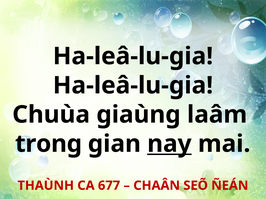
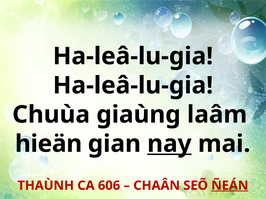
trong: trong -> hieän (49, 144)
677: 677 -> 606 (109, 186)
ÑEÁN underline: none -> present (230, 186)
